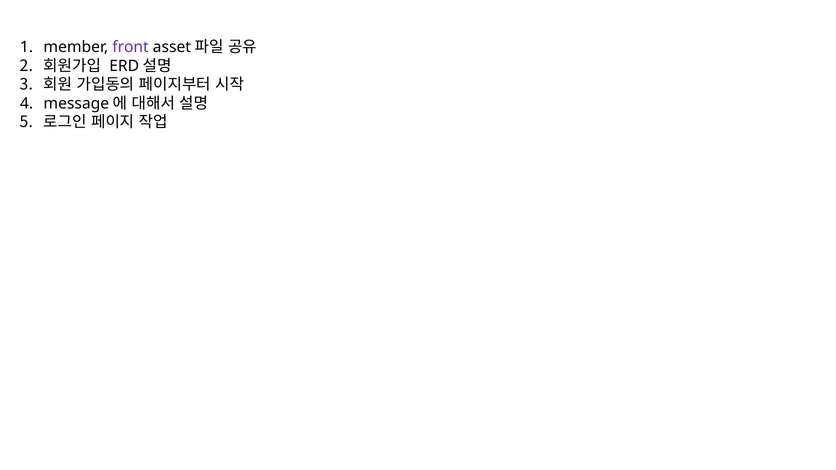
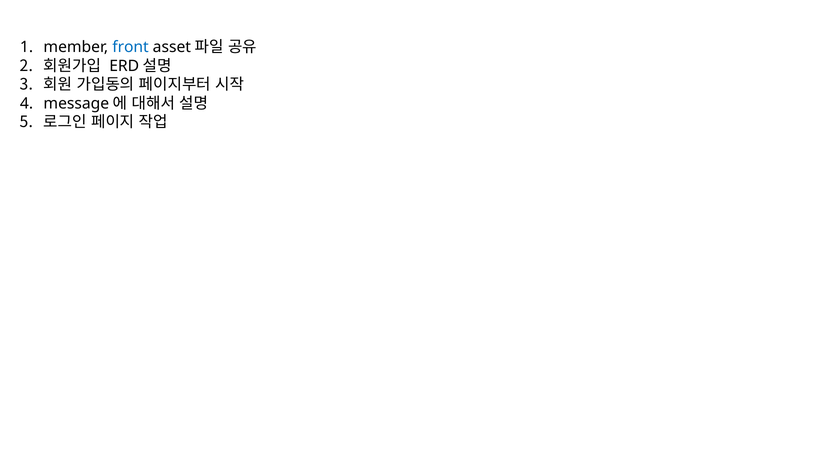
front colour: purple -> blue (131, 47)
